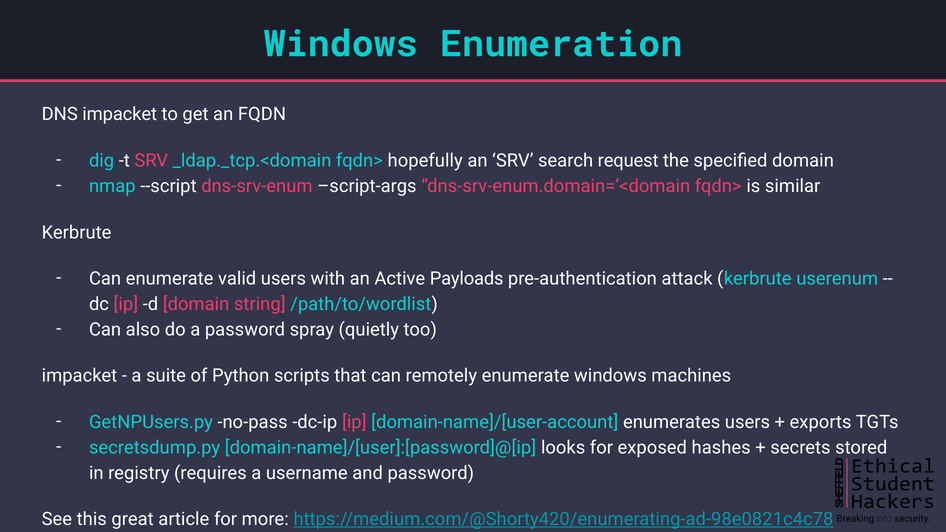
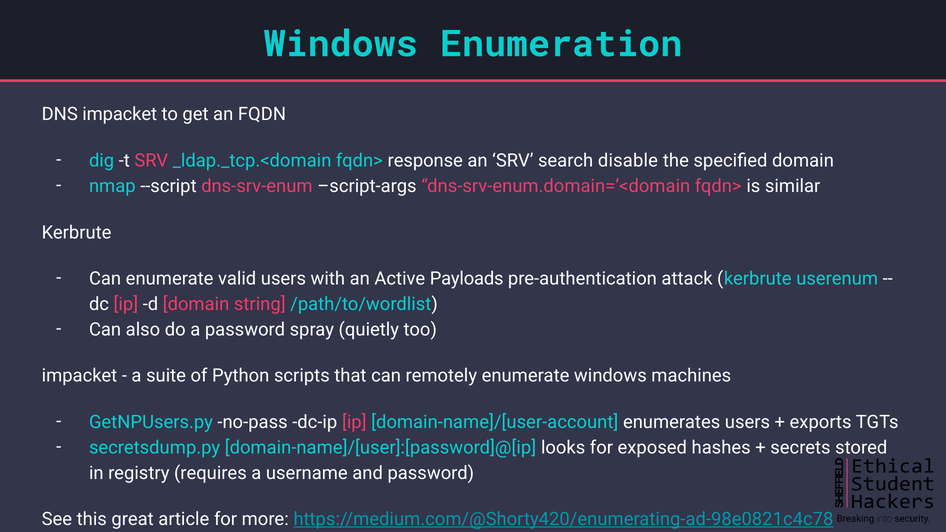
hopefully: hopefully -> response (425, 161)
request: request -> disable (628, 161)
